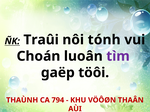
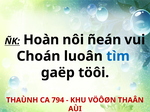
Traûi: Traûi -> Hoàn (41, 40)
tónh: tónh -> ñeán (104, 40)
tìm colour: purple -> blue (118, 56)
